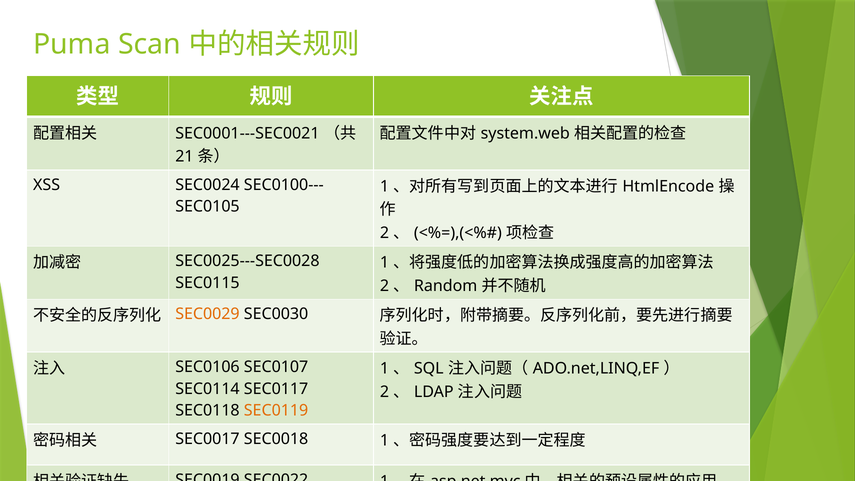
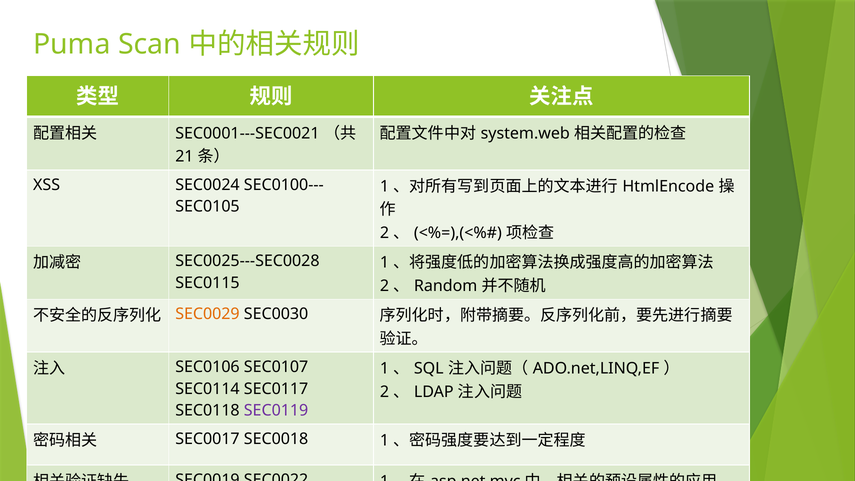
SEC0119 colour: orange -> purple (276, 411)
